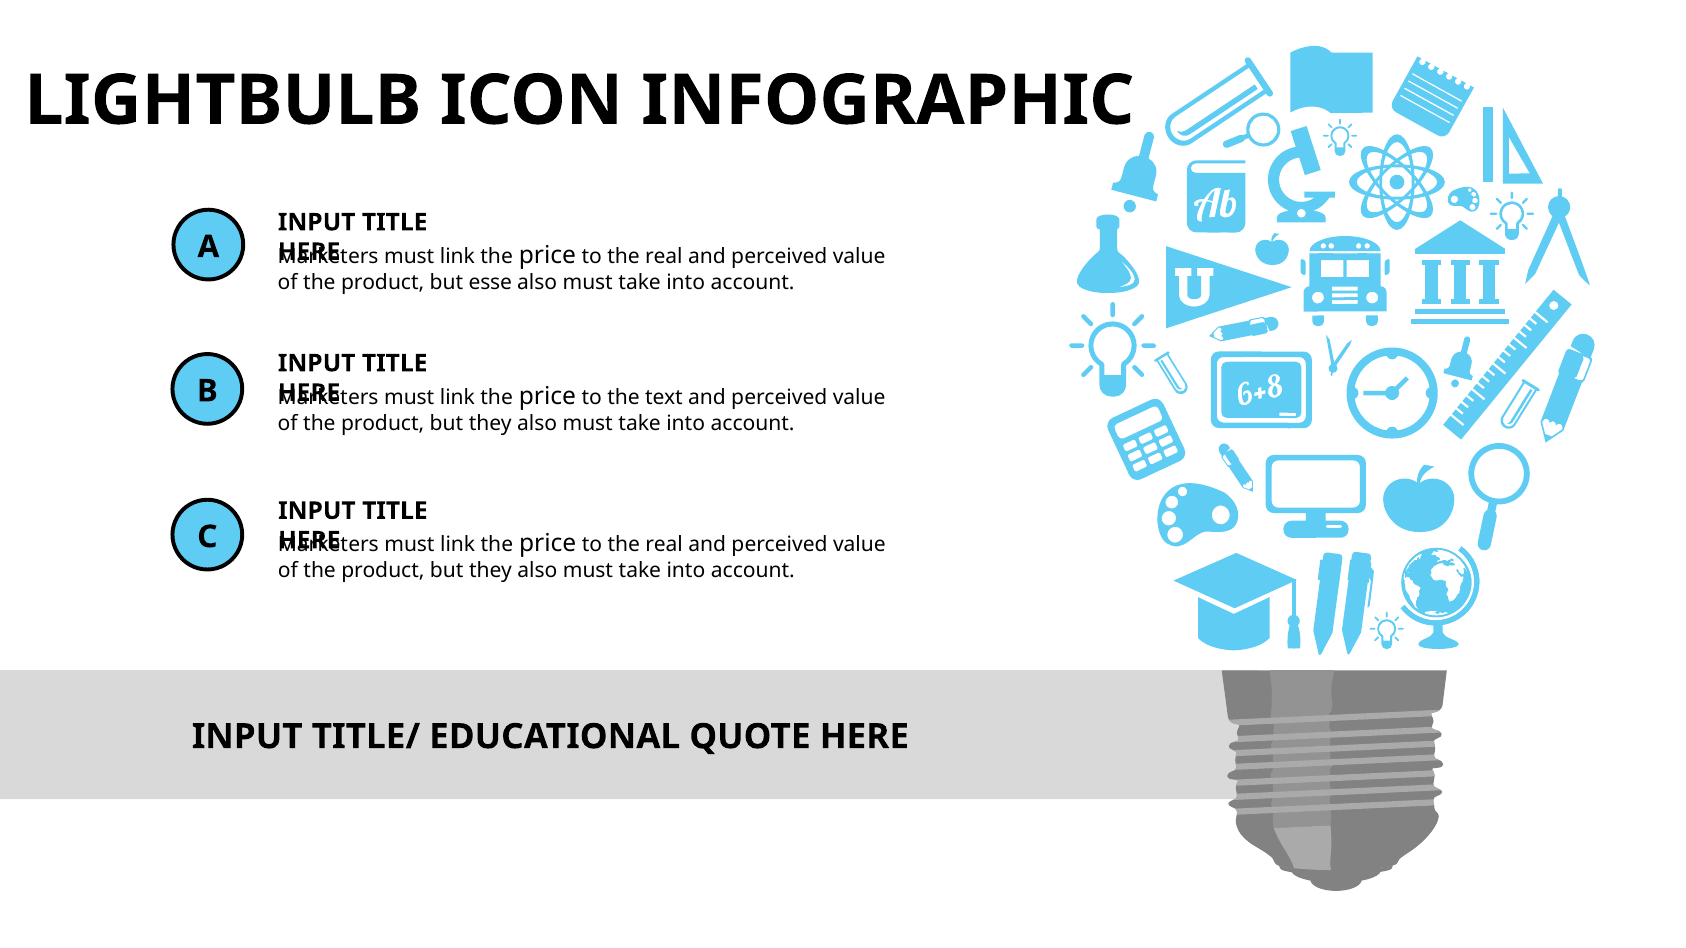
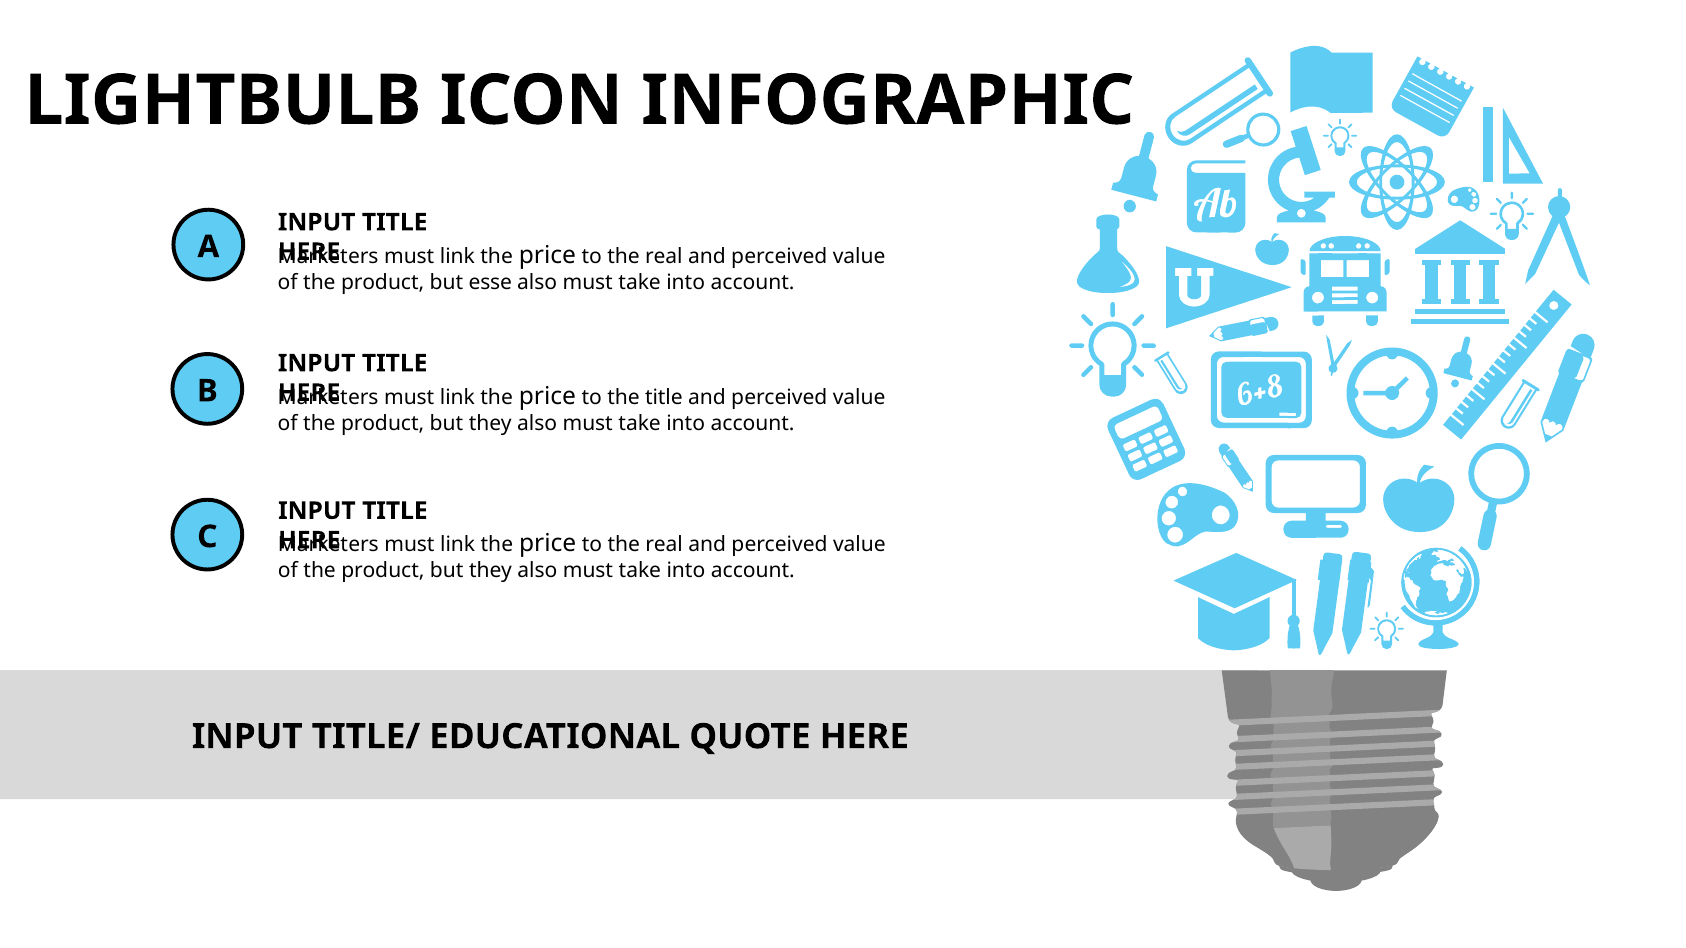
the text: text -> title (664, 398)
